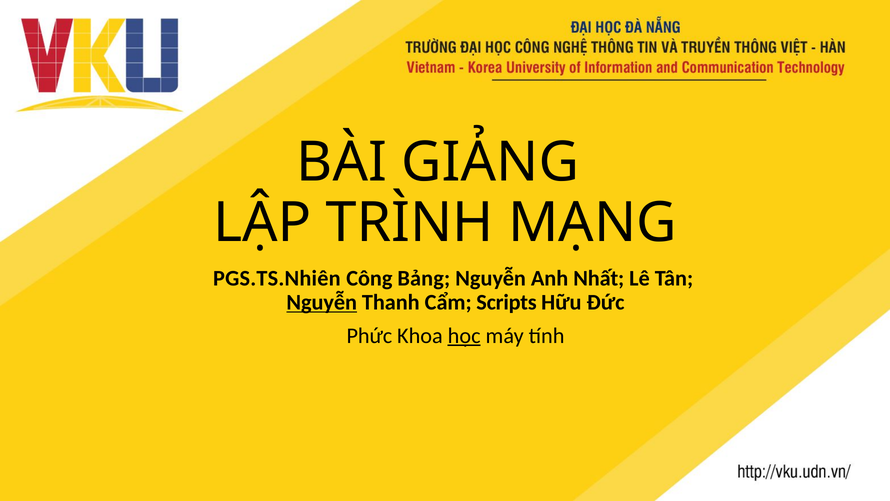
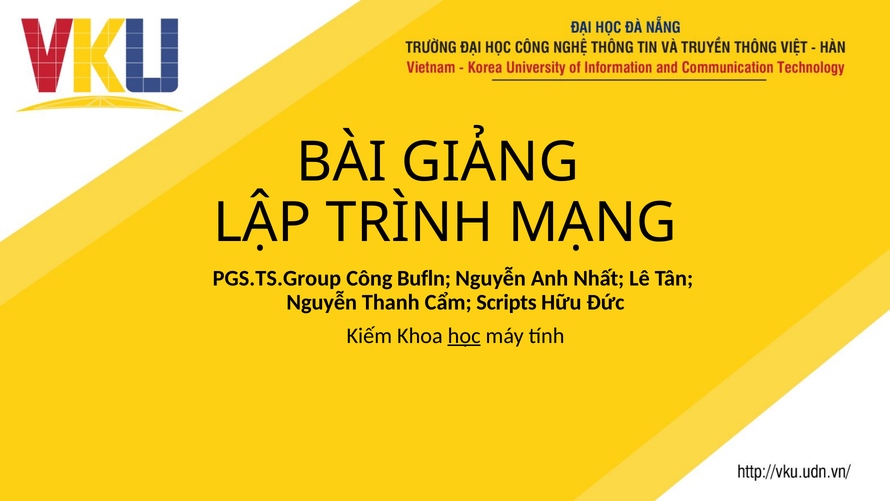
PGS.TS.Nhiên: PGS.TS.Nhiên -> PGS.TS.Group (277, 278)
Bảng: Bảng -> Bufln (424, 278)
Nguyễn underline: present -> none (322, 302)
Phức: Phức -> Kiếm (369, 335)
